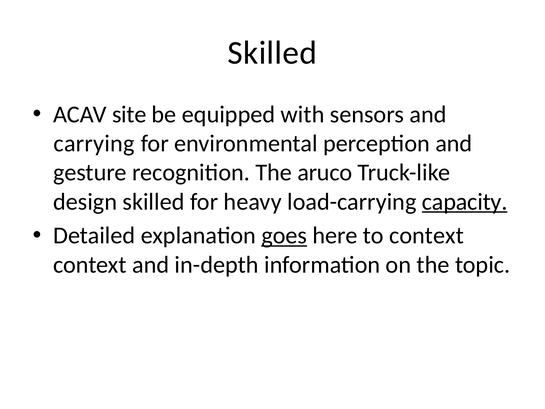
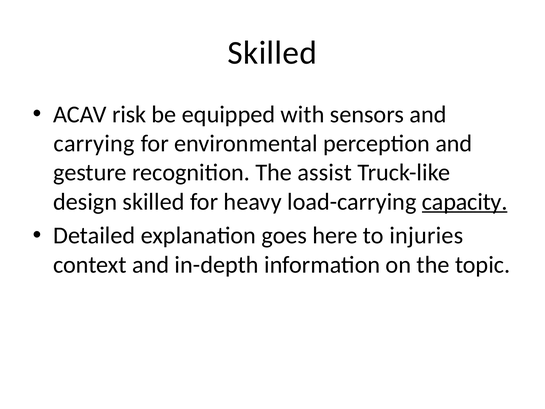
site: site -> risk (129, 114)
aruco: aruco -> assist (325, 172)
goes underline: present -> none (284, 235)
to context: context -> injuries (426, 235)
